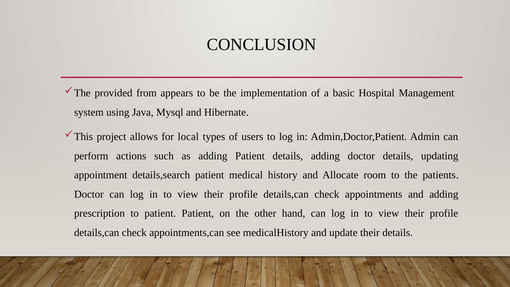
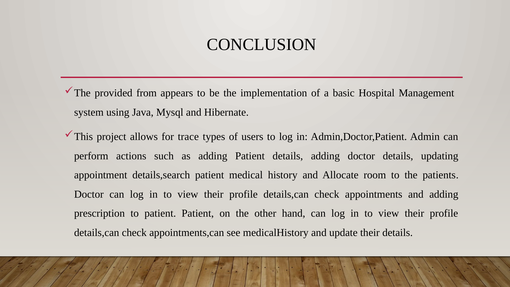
local: local -> trace (188, 137)
